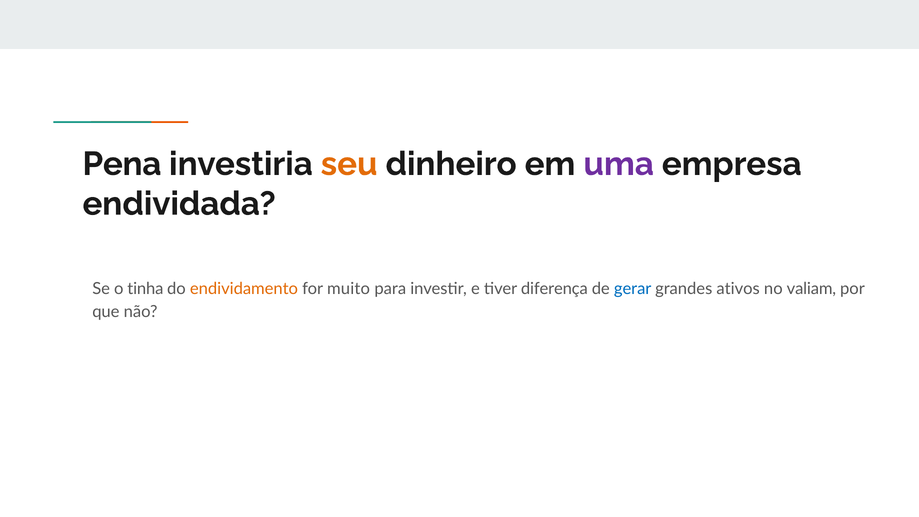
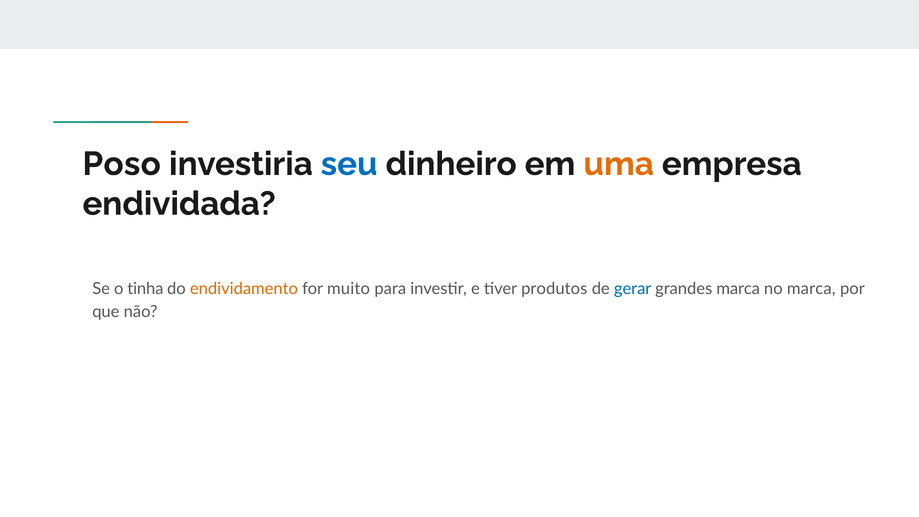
Pena: Pena -> Poso (122, 164)
seu colour: orange -> blue (349, 164)
uma colour: purple -> orange (619, 164)
diferença: diferença -> produtos (554, 289)
grandes ativos: ativos -> marca (738, 289)
no valiam: valiam -> marca (811, 289)
